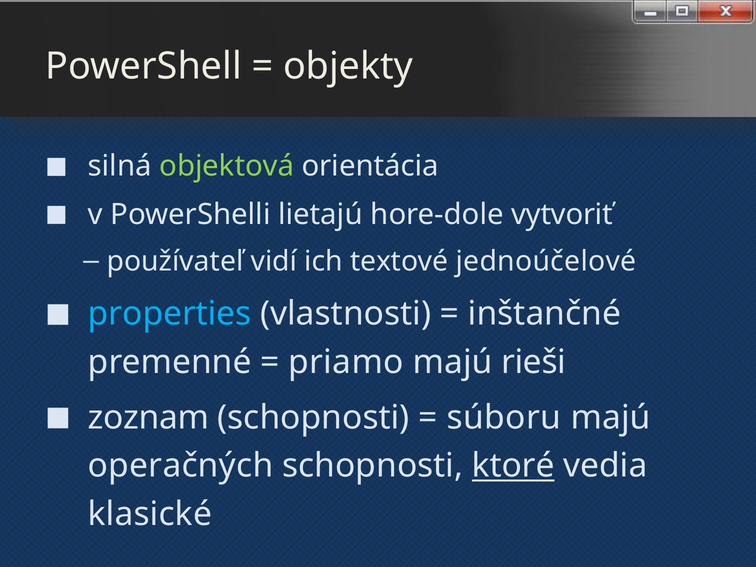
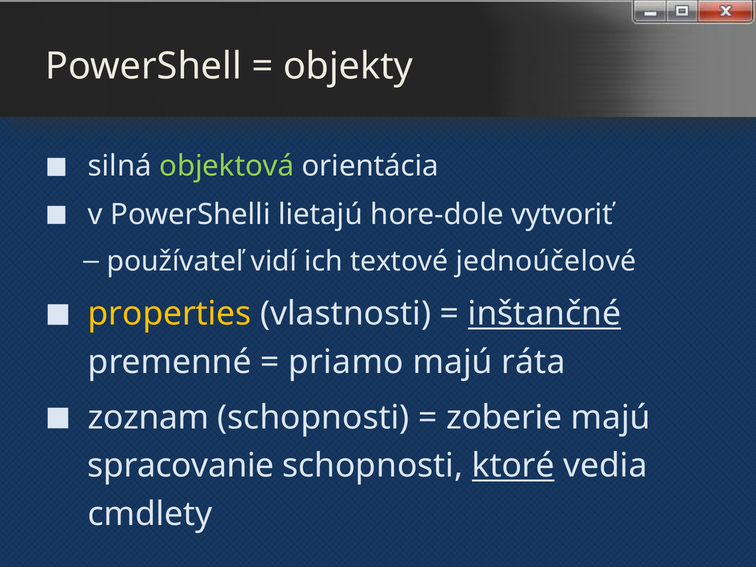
properties colour: light blue -> yellow (170, 314)
inštančné underline: none -> present (544, 314)
rieši: rieši -> ráta (533, 362)
súboru: súboru -> zoberie (504, 417)
operačných: operačných -> spracovanie (181, 466)
klasické: klasické -> cmdlety (150, 514)
